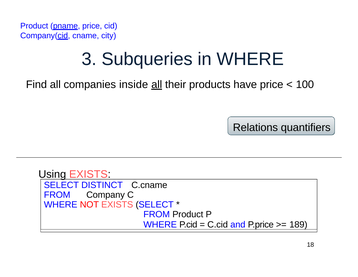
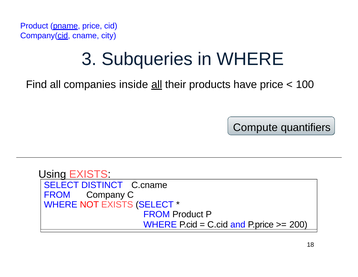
Relations: Relations -> Compute (255, 127)
189: 189 -> 200 (298, 224)
